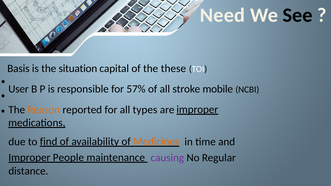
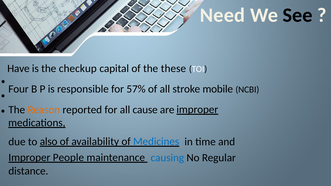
Basis: Basis -> Have (18, 68)
situation: situation -> checkup (78, 68)
User: User -> Four (19, 89)
types: types -> cause (145, 110)
find: find -> also (49, 142)
Medicines colour: orange -> blue (156, 142)
causing colour: purple -> blue (167, 158)
